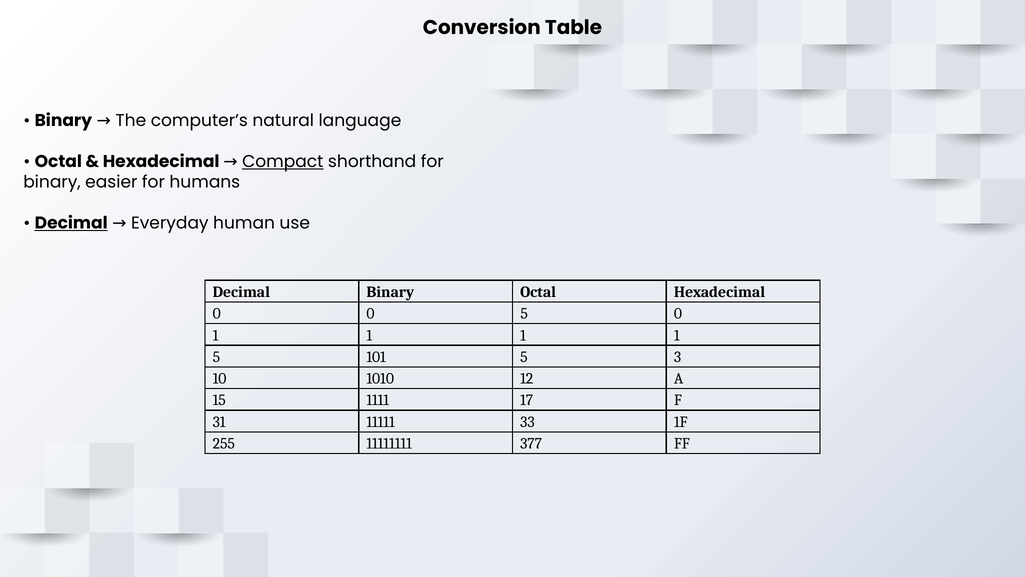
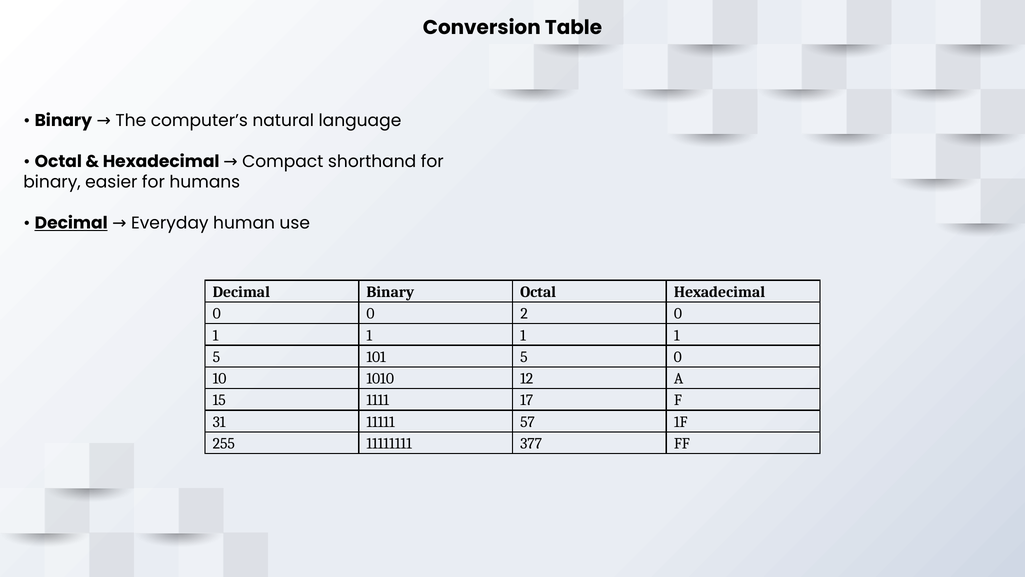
Compact underline: present -> none (283, 162)
0 5: 5 -> 2 (524, 313)
5 3: 3 -> 0 (678, 357)
33: 33 -> 57 (528, 422)
